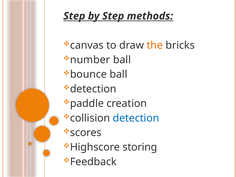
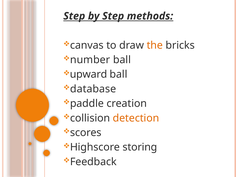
bounce: bounce -> upward (89, 74)
detection: detection -> database (93, 89)
detection colour: blue -> orange (136, 118)
